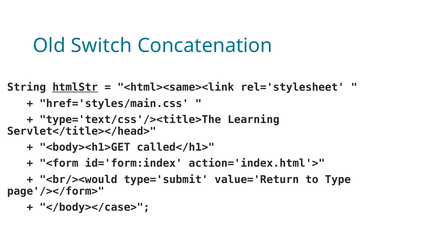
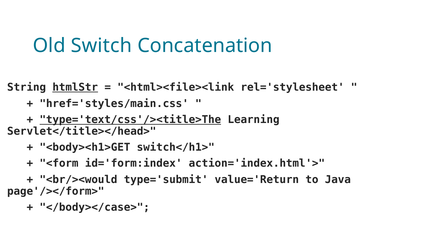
<html><same><link: <html><same><link -> <html><file><link (176, 88)
type='text/css'/><title>The underline: none -> present (130, 120)
called</h1>: called</h1> -> switch</h1> (176, 148)
Type: Type -> Java (338, 180)
